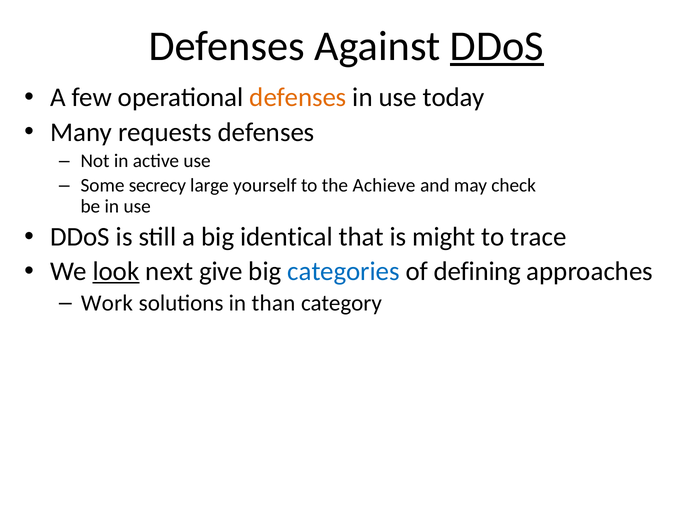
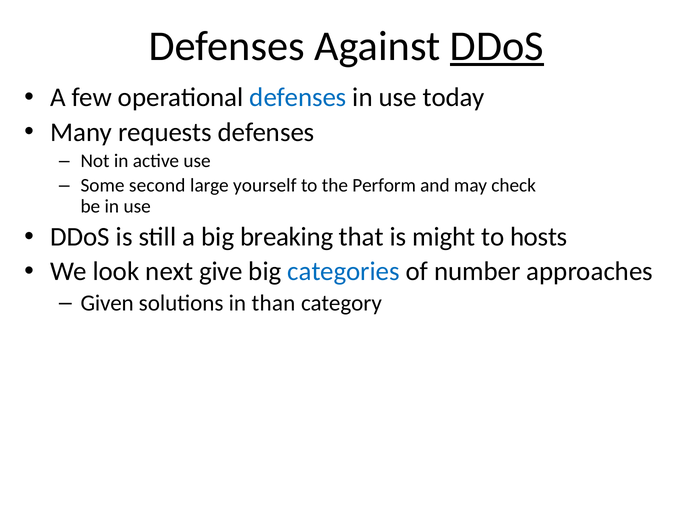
defenses colour: orange -> blue (298, 98)
secrecy: secrecy -> second (157, 186)
Achieve: Achieve -> Perform (384, 186)
identical: identical -> breaking (287, 237)
trace: trace -> hosts (539, 237)
look underline: present -> none (116, 271)
defining: defining -> number (477, 271)
Work: Work -> Given (107, 303)
